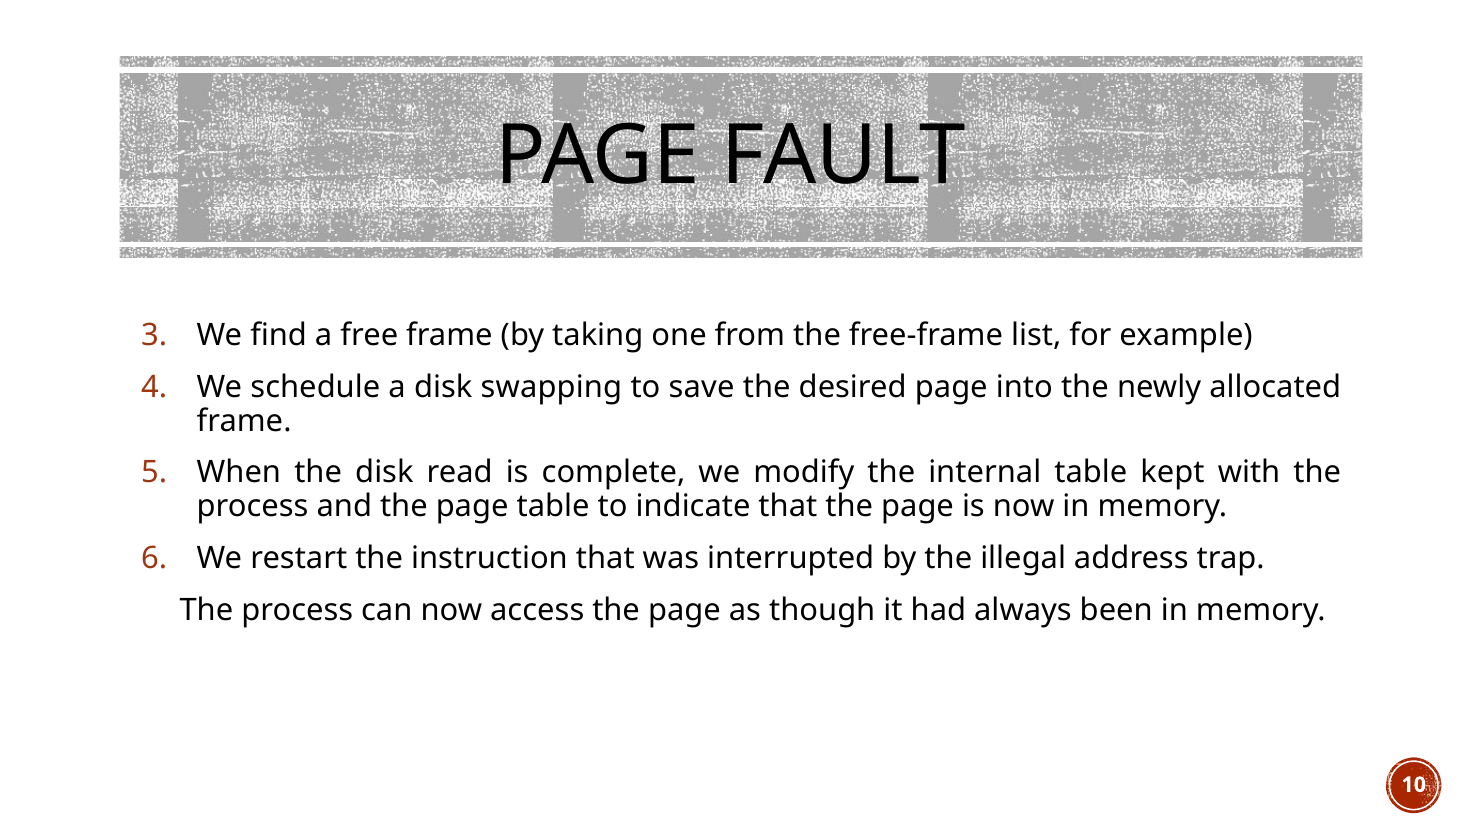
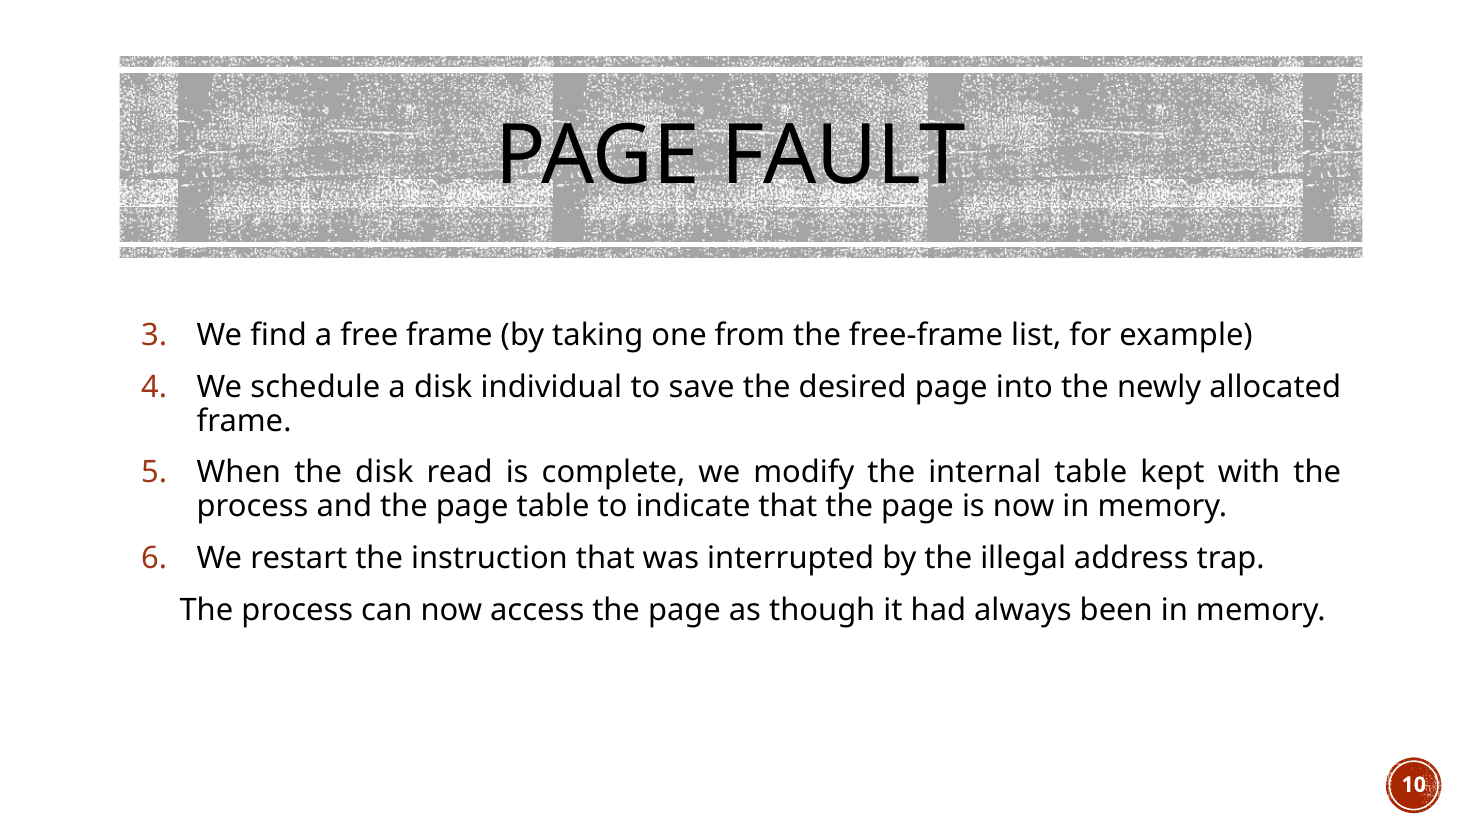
swapping: swapping -> individual (551, 387)
